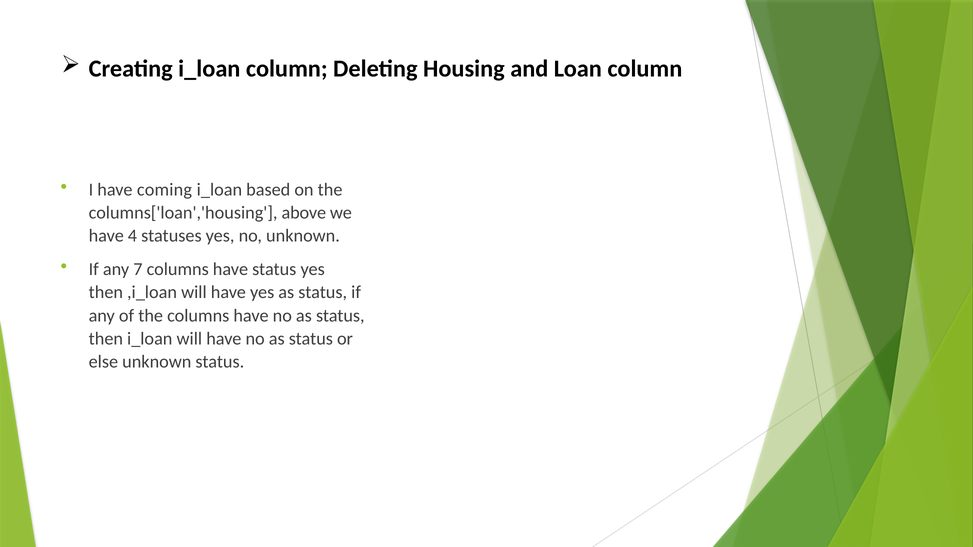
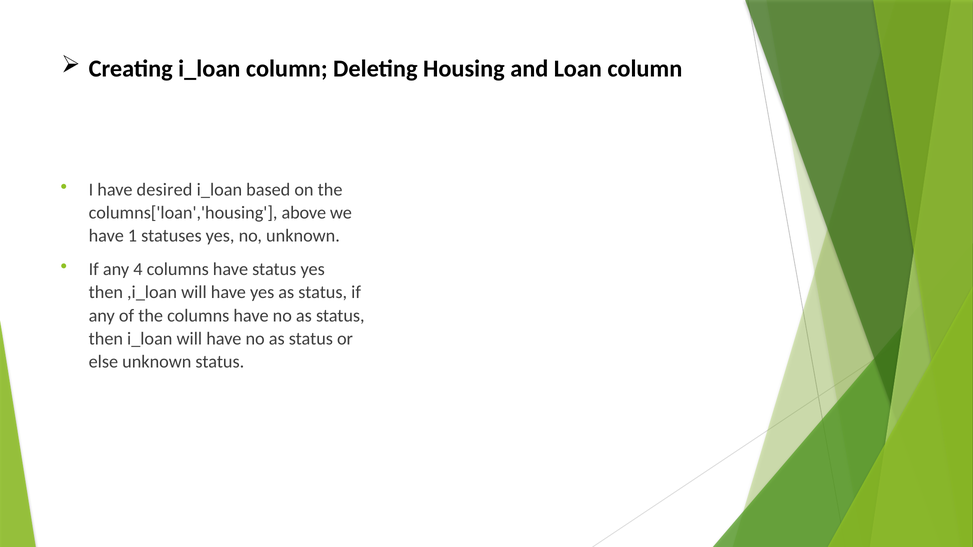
coming: coming -> desired (165, 190)
4: 4 -> 1 (132, 236)
7: 7 -> 4 (138, 269)
